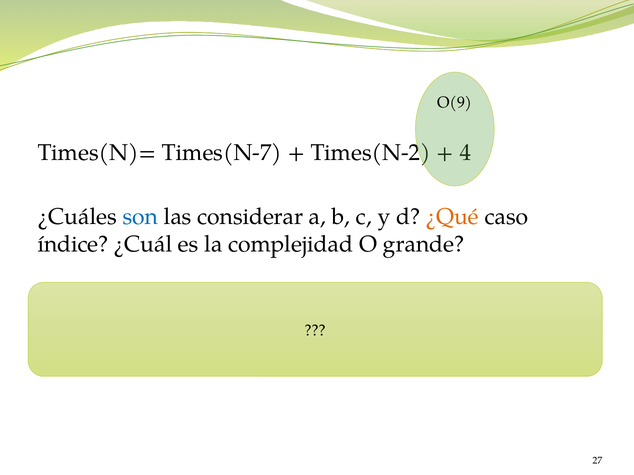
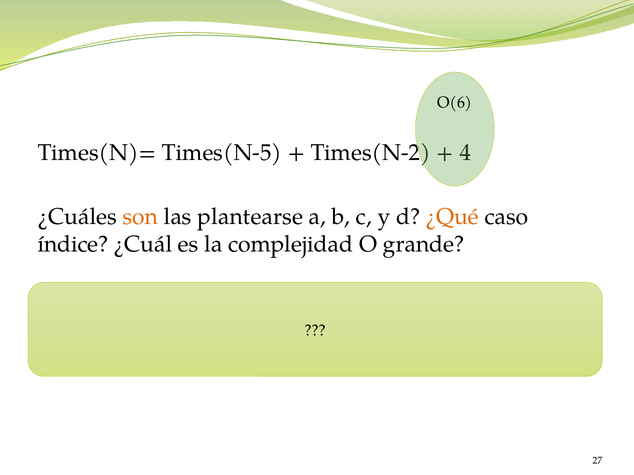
O(9: O(9 -> O(6 (455, 103)
Times(N-7: Times(N-7 -> Times(N-5 (222, 153)
son colour: blue -> orange (140, 217)
considerar: considerar -> plantearse (250, 217)
